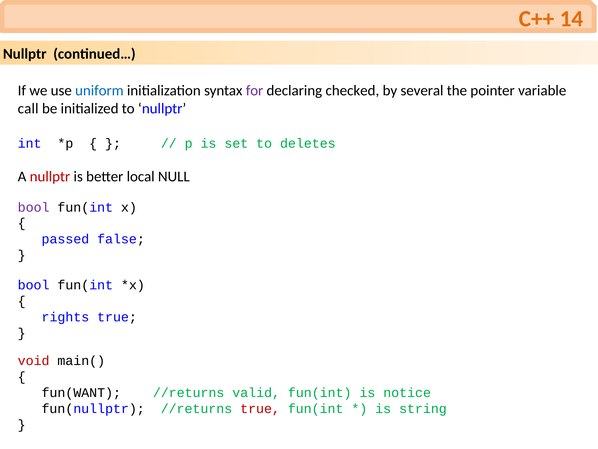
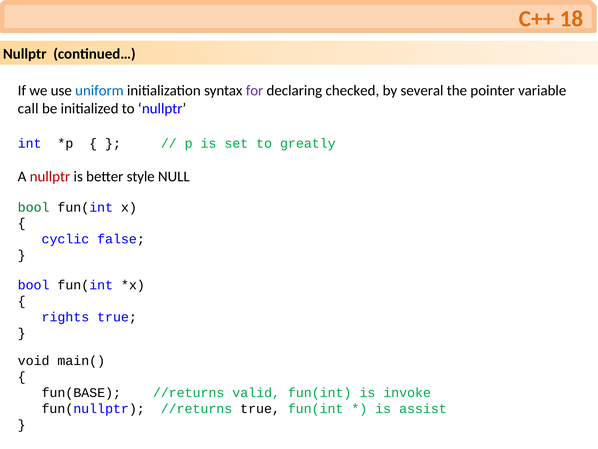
14: 14 -> 18 (572, 19)
deletes: deletes -> greatly (308, 143)
local: local -> style (141, 176)
bool colour: purple -> green (34, 207)
passed: passed -> cyclic (65, 239)
void colour: red -> black (34, 360)
fun(WANT: fun(WANT -> fun(BASE (81, 392)
notice: notice -> invoke (407, 392)
true colour: red -> black (260, 408)
string: string -> assist (423, 408)
